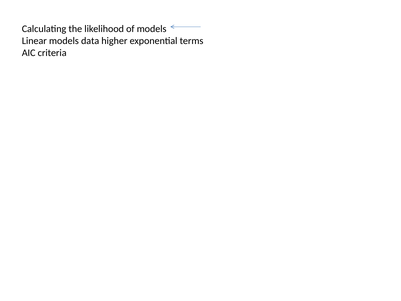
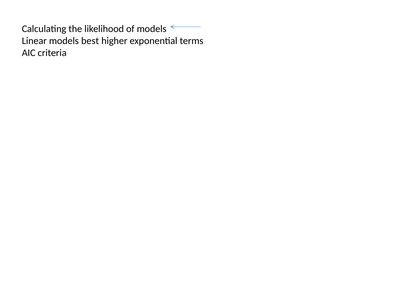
data: data -> best (90, 41)
